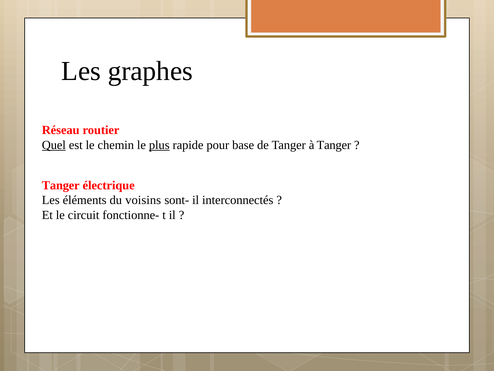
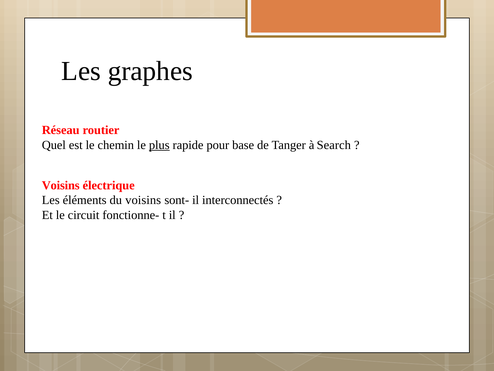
Quel underline: present -> none (54, 145)
à Tanger: Tanger -> Search (334, 145)
Tanger: Tanger -> Voisins (61, 185)
